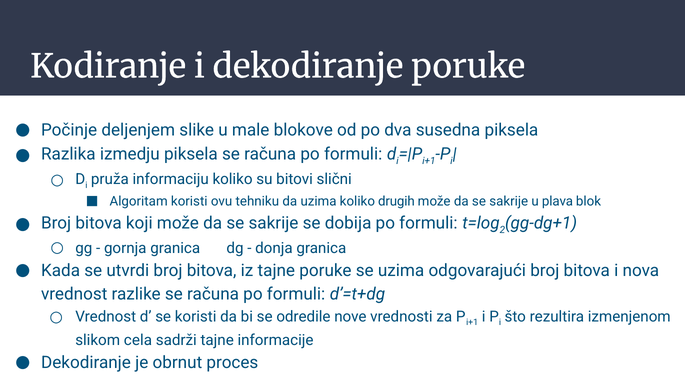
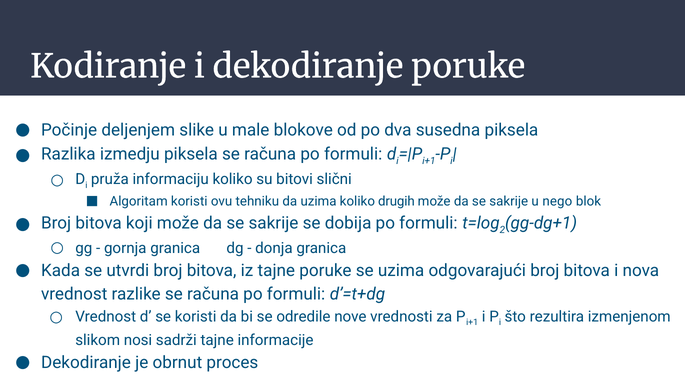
plava: plava -> nego (557, 201)
cela: cela -> nosi (138, 340)
